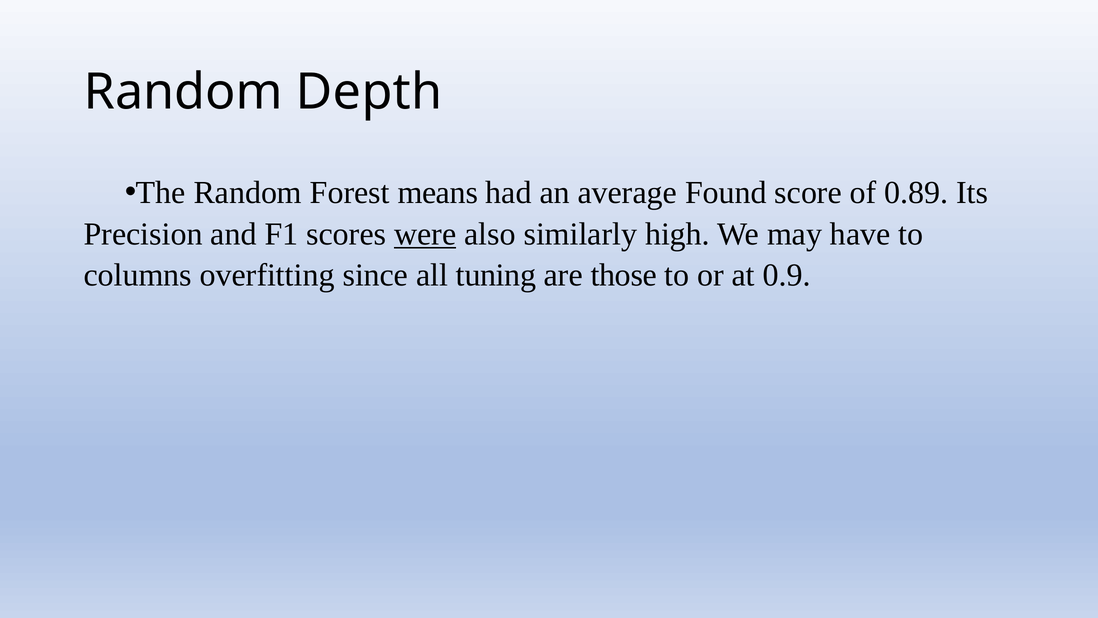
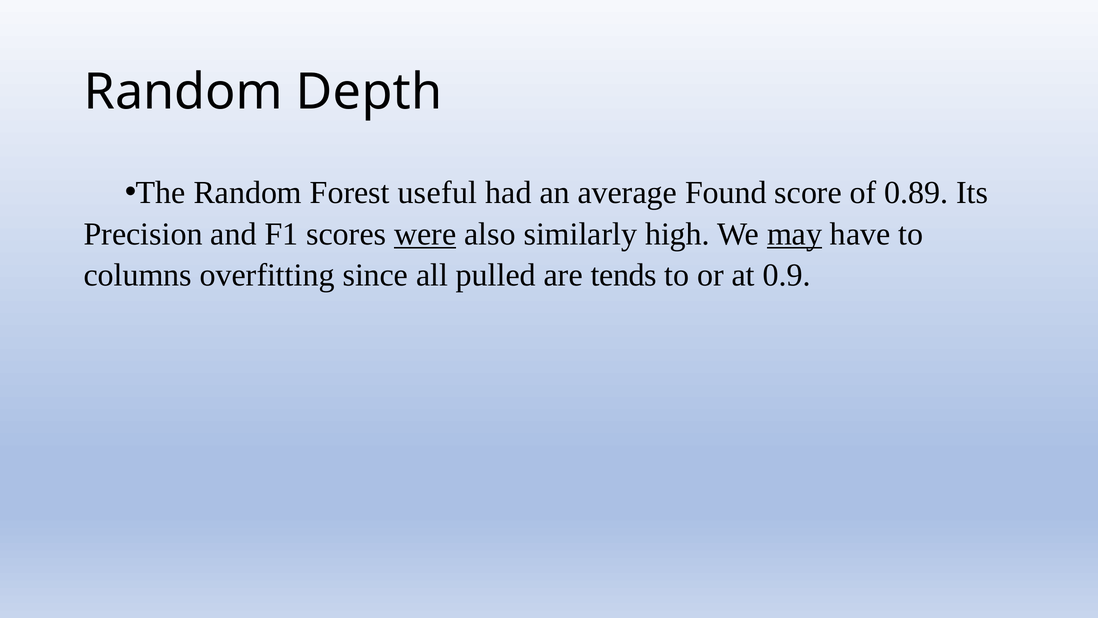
means: means -> useful (437, 193)
may underline: none -> present (795, 234)
tuning: tuning -> pulled (496, 275)
those: those -> tends (624, 275)
